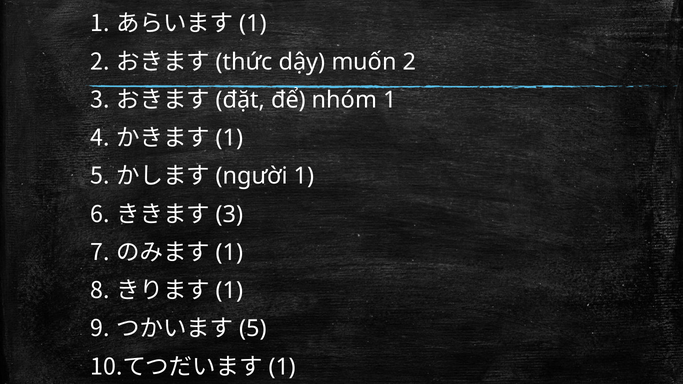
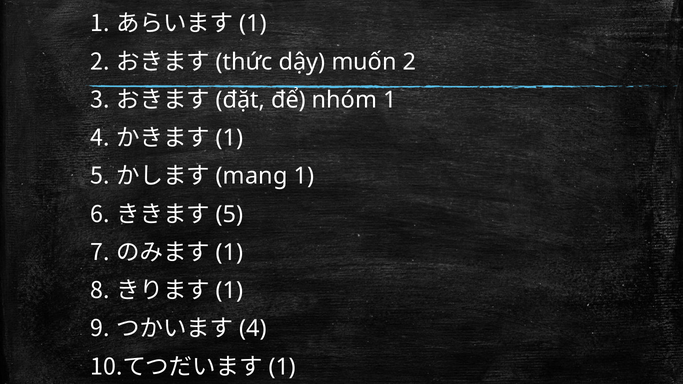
người: người -> mang (252, 176)
3: 3 -> 5 (229, 214)
5: 5 -> 4 (253, 329)
